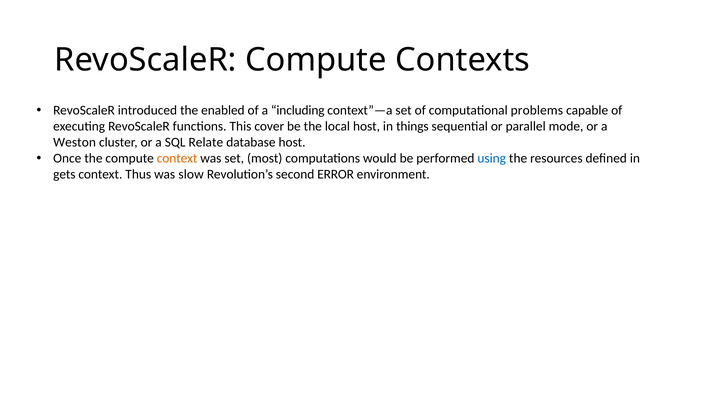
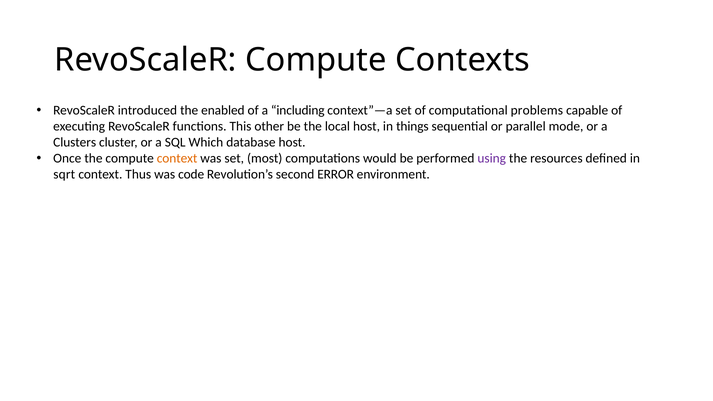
cover: cover -> other (269, 126)
Weston: Weston -> Clusters (75, 143)
Relate: Relate -> Which (206, 143)
using colour: blue -> purple (492, 159)
gets: gets -> sqrt (64, 175)
slow: slow -> code (191, 175)
